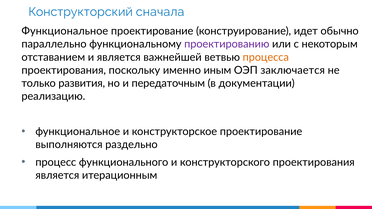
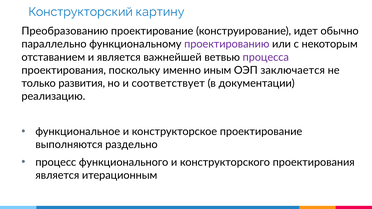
сначала: сначала -> картину (160, 12)
Функциональное: Функциональное -> Преобразованию (65, 31)
процесса colour: orange -> purple (266, 57)
передаточным: передаточным -> соответствует (168, 83)
